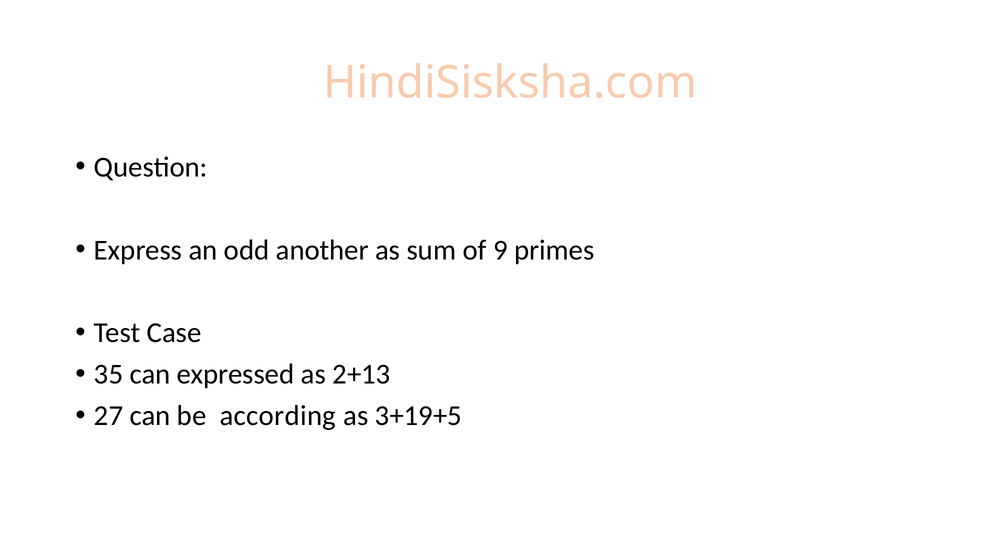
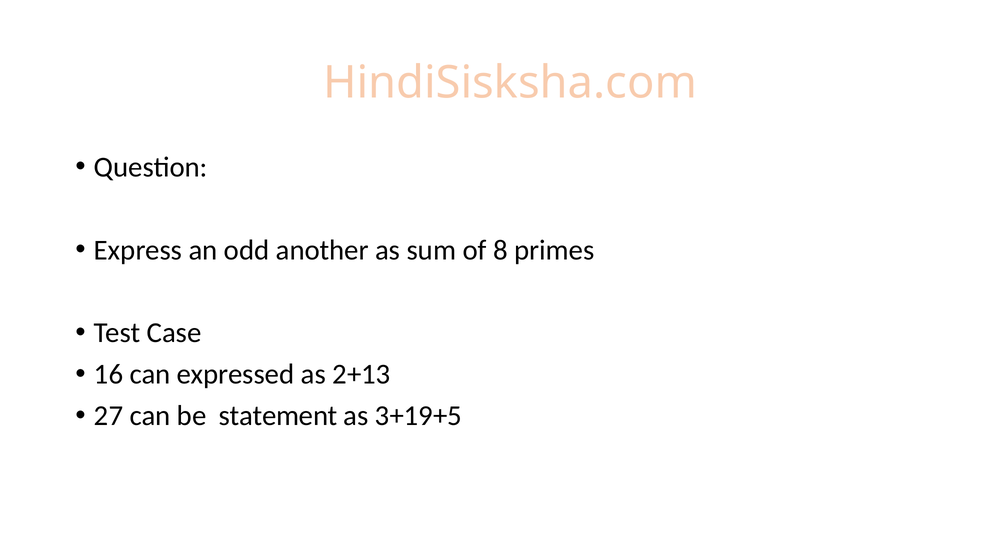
9: 9 -> 8 (500, 250)
35: 35 -> 16 (109, 375)
according: according -> statement (278, 416)
